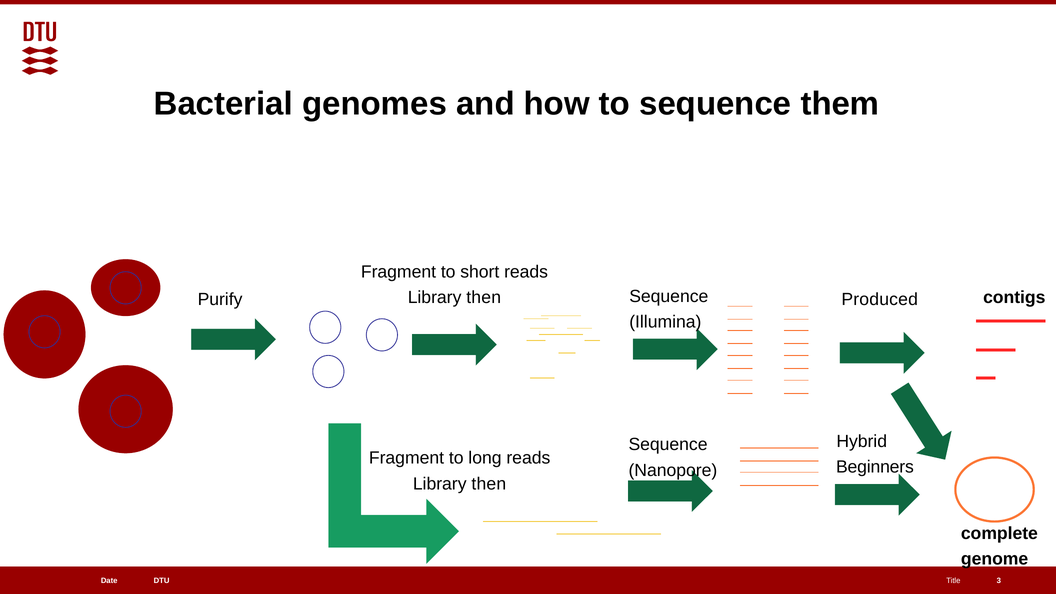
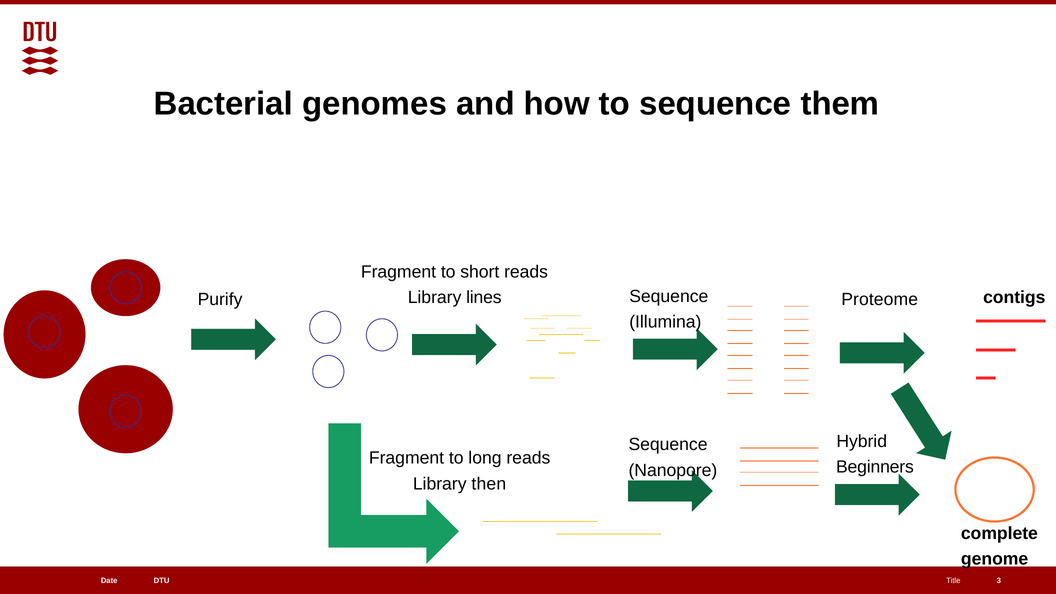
then: then -> lines (484, 298)
Produced: Produced -> Proteome (880, 299)
